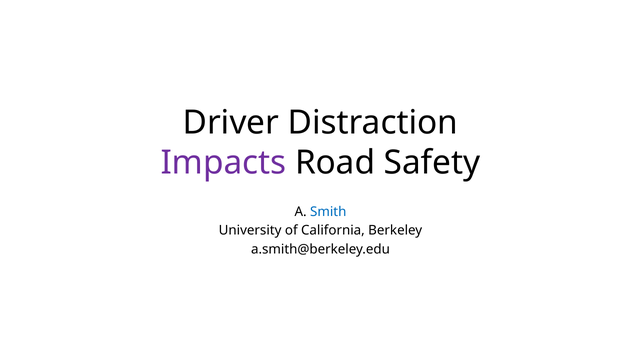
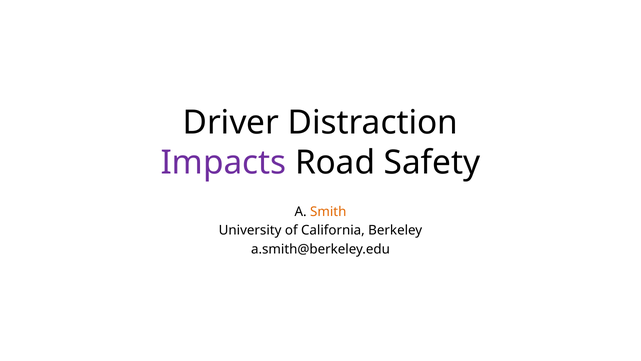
Smith colour: blue -> orange (328, 211)
